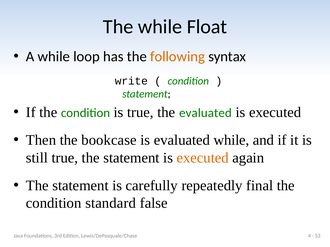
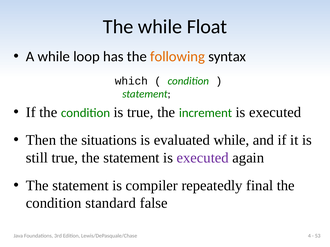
write: write -> which (131, 81)
the evaluated: evaluated -> increment (206, 113)
bookcase: bookcase -> situations (109, 140)
executed colour: orange -> purple (203, 158)
carefully: carefully -> compiler (152, 186)
